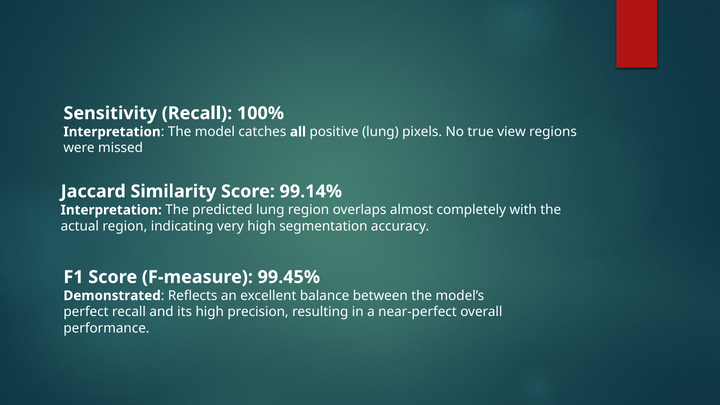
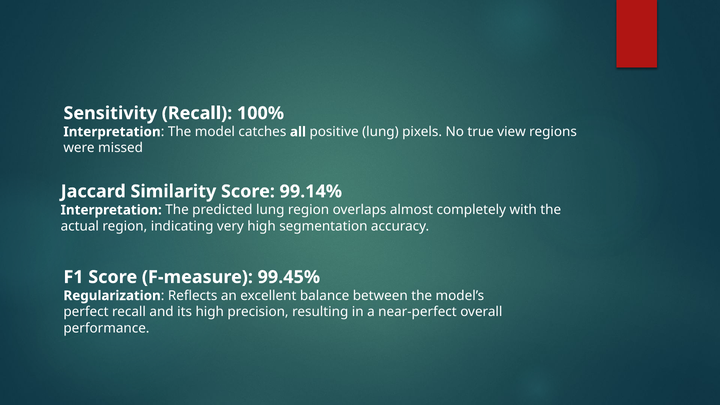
Demonstrated: Demonstrated -> Regularization (112, 296)
